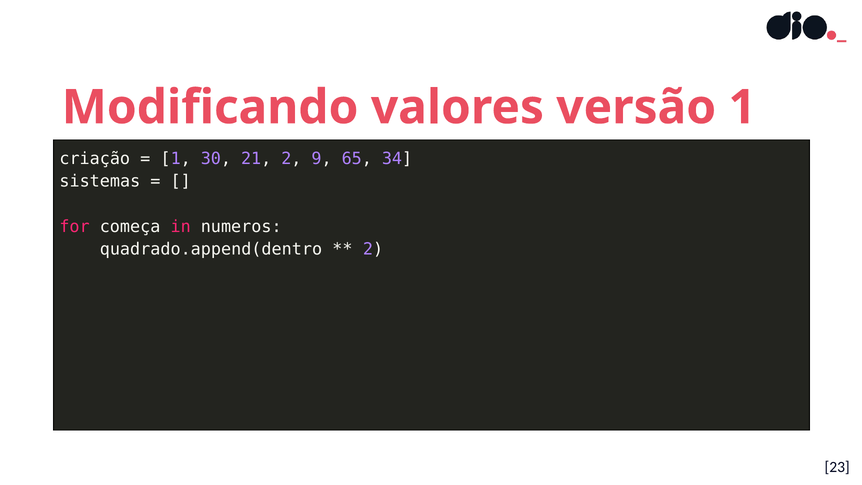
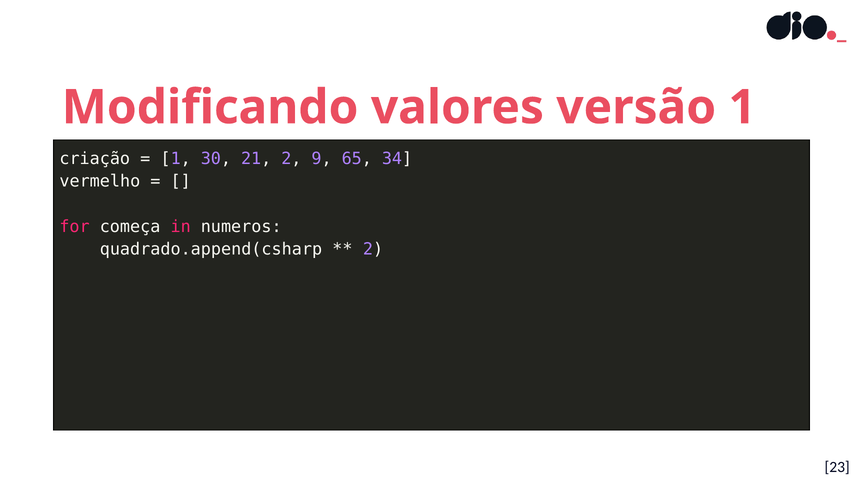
sistemas: sistemas -> vermelho (100, 181)
quadrado.append(dentro: quadrado.append(dentro -> quadrado.append(csharp (211, 249)
